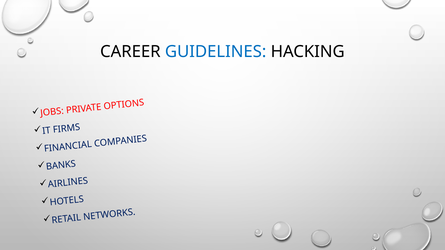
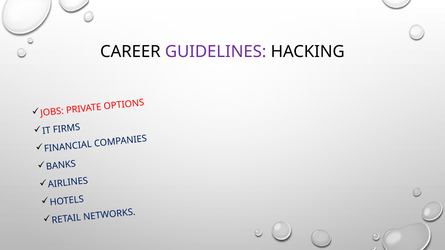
GUIDELINES colour: blue -> purple (216, 52)
